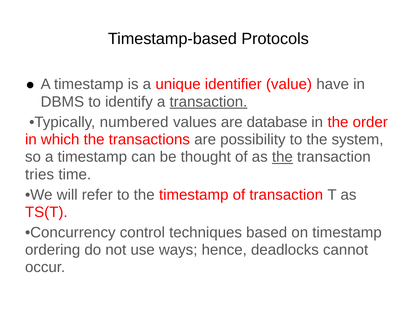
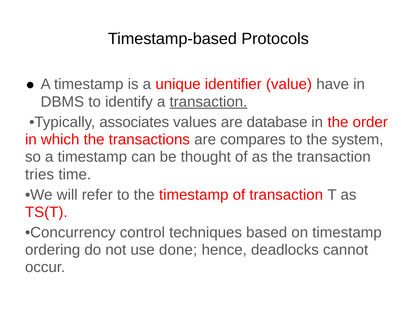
numbered: numbered -> associates (134, 122)
possibility: possibility -> compares (253, 139)
the underline: present -> none (282, 157)
ways: ways -> done (178, 250)
